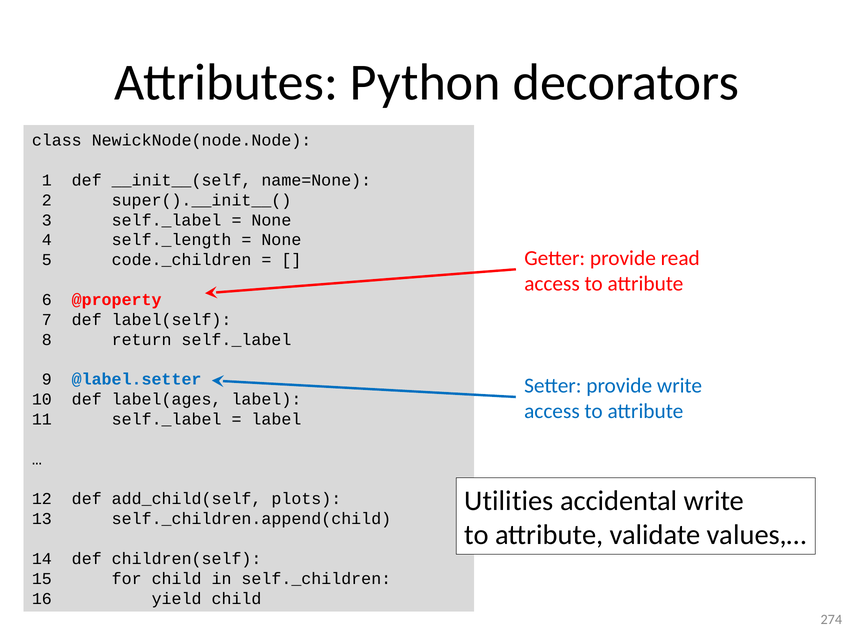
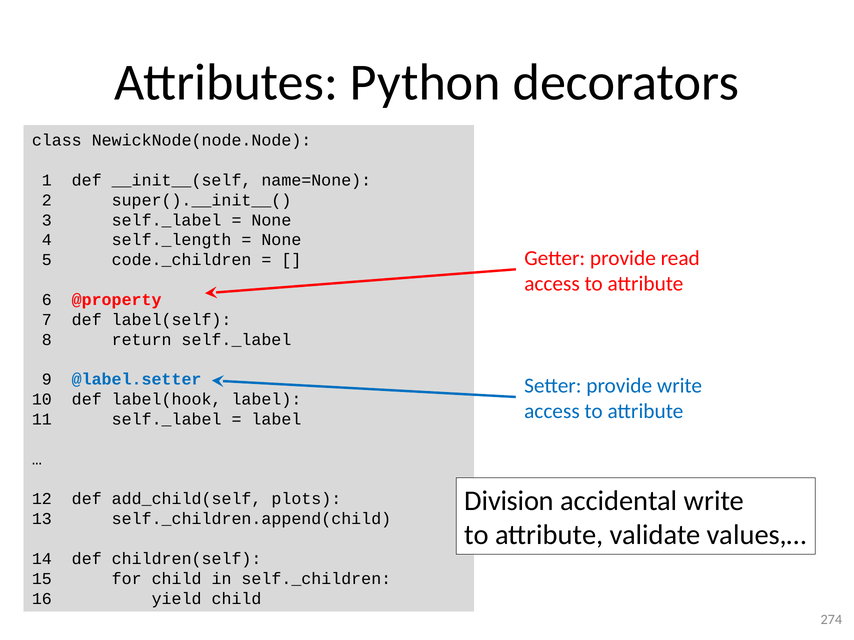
label(ages: label(ages -> label(hook (167, 400)
Utilities: Utilities -> Division (509, 501)
